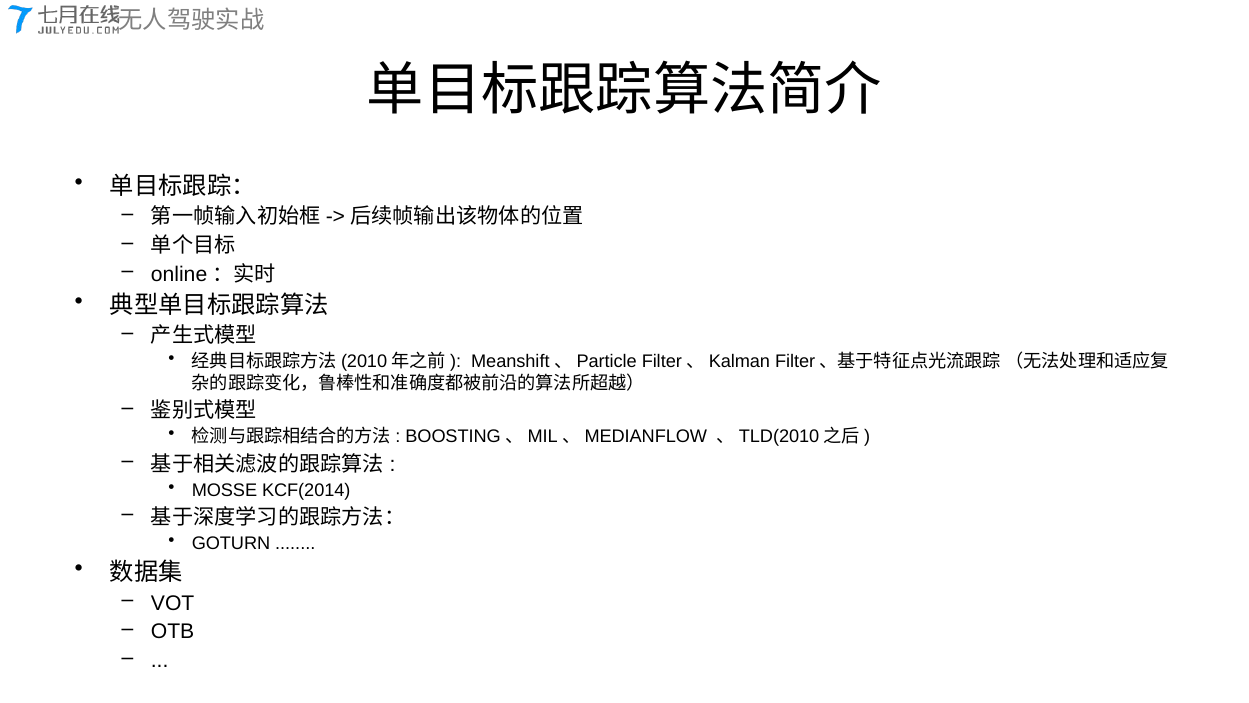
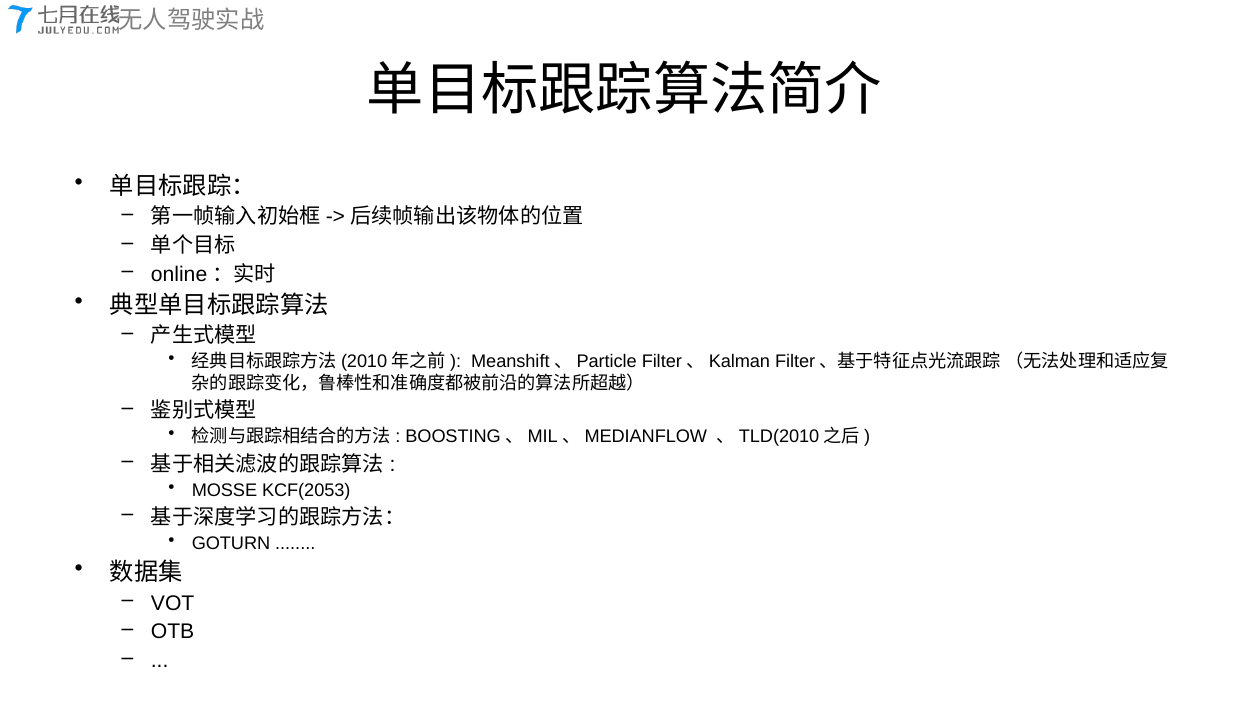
KCF(2014: KCF(2014 -> KCF(2053 (306, 490)
